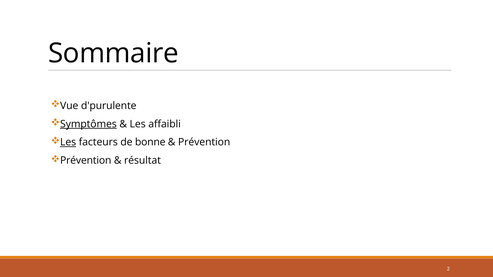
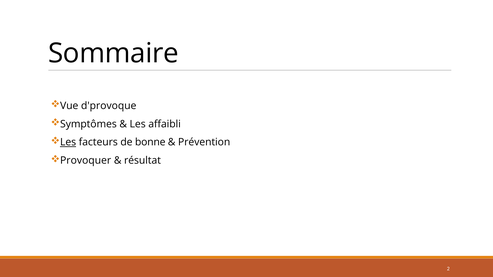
d'purulente: d'purulente -> d'provoque (109, 106)
Symptômes underline: present -> none (88, 124)
Prévention: Prévention -> Provoquer (86, 161)
